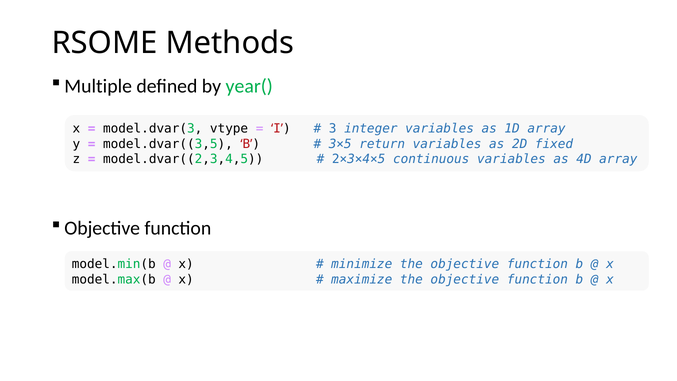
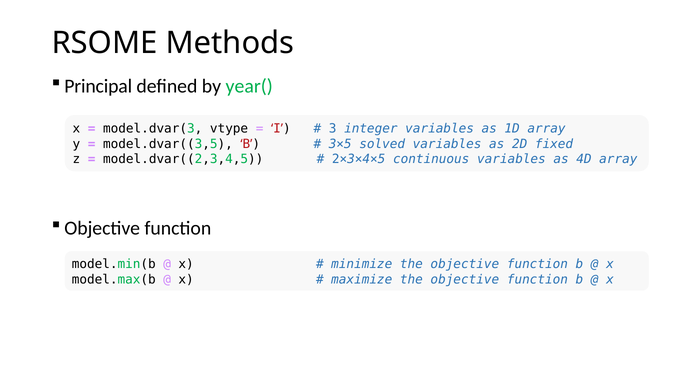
Multiple: Multiple -> Principal (98, 86)
return: return -> solved (382, 144)
